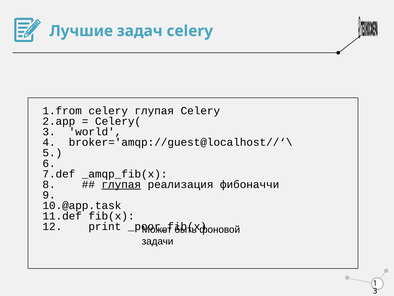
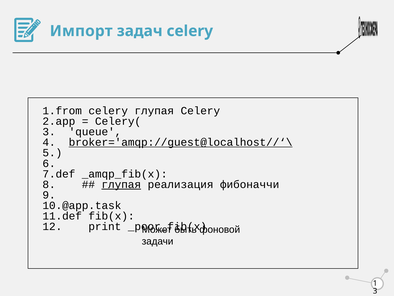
Лучшие: Лучшие -> Импорт (81, 31)
world: world -> queue (95, 132)
broker='amqp://guest@localhost//‘\ underline: none -> present (181, 142)
